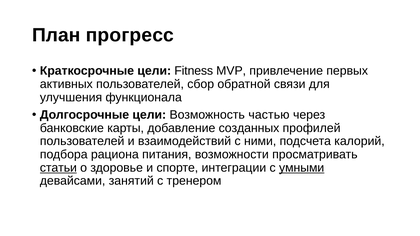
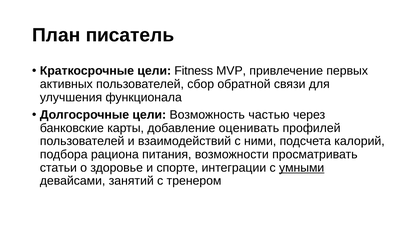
прогресс: прогресс -> писатель (130, 35)
созданных: созданных -> оценивать (249, 128)
статьи underline: present -> none (58, 168)
